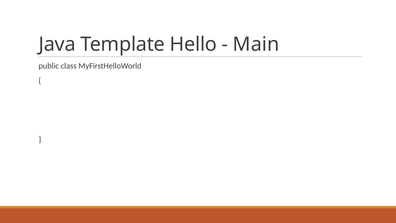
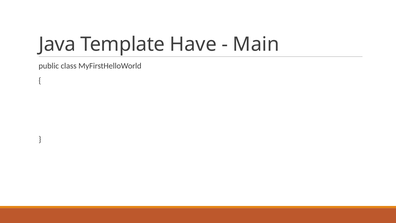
Hello: Hello -> Have (193, 44)
